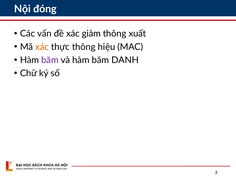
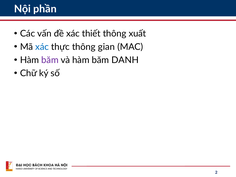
đóng: đóng -> phần (45, 9)
giảm: giảm -> thiết (91, 34)
xác colour: orange -> blue (42, 47)
hiệu: hiệu -> gian (106, 47)
